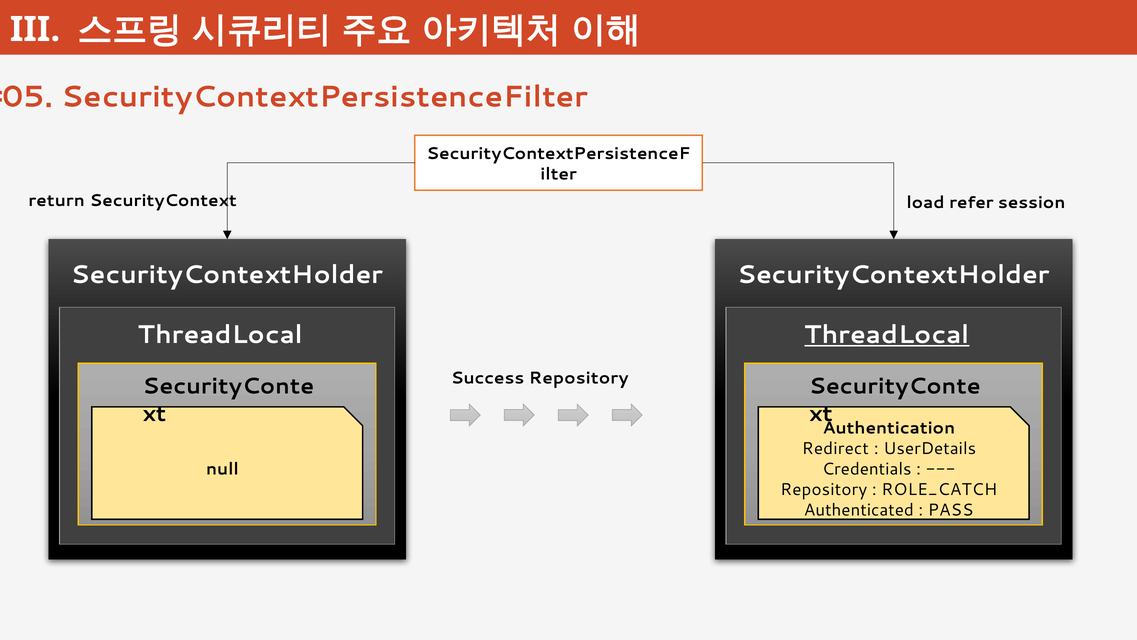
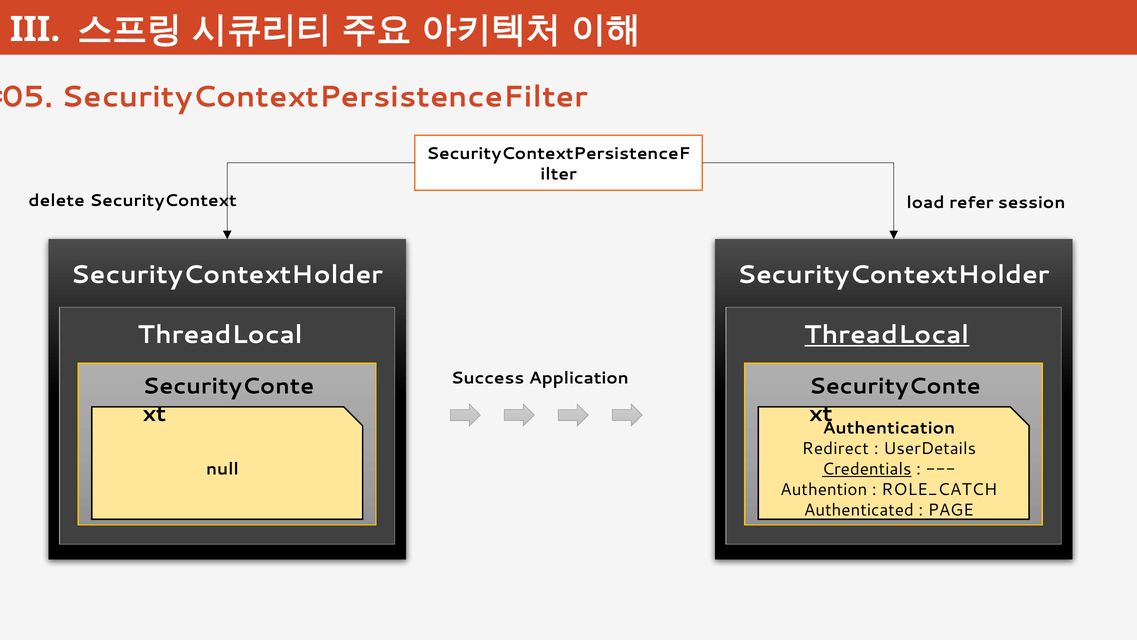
return: return -> delete (57, 201)
Success Repository: Repository -> Application (579, 378)
Credentials underline: none -> present (867, 469)
Repository: Repository -> Authention (824, 489)
PASS: PASS -> PAGE (951, 510)
